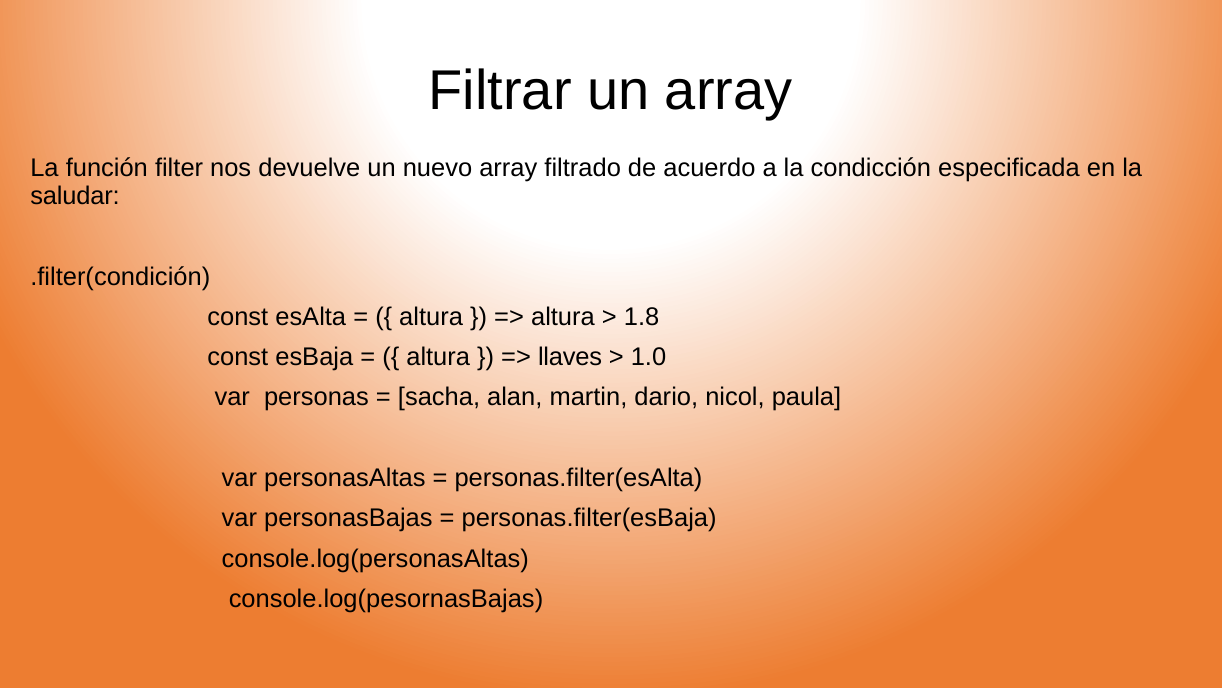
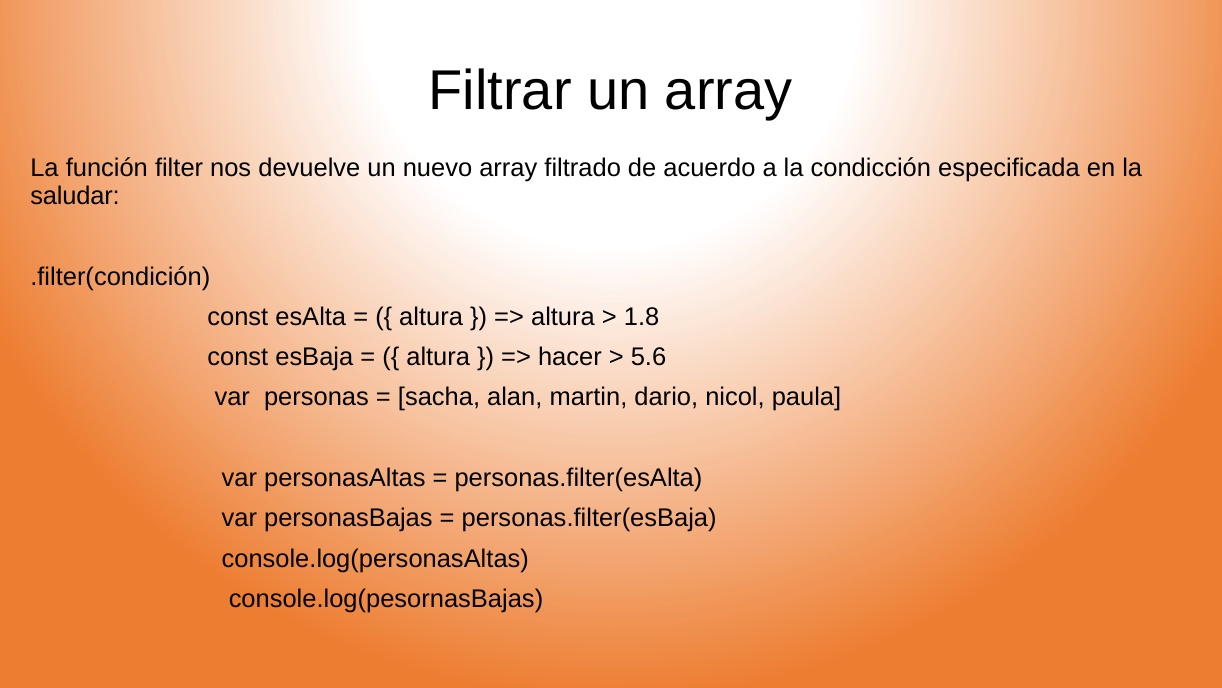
llaves: llaves -> hacer (570, 357)
1.0: 1.0 -> 5.6 (649, 357)
